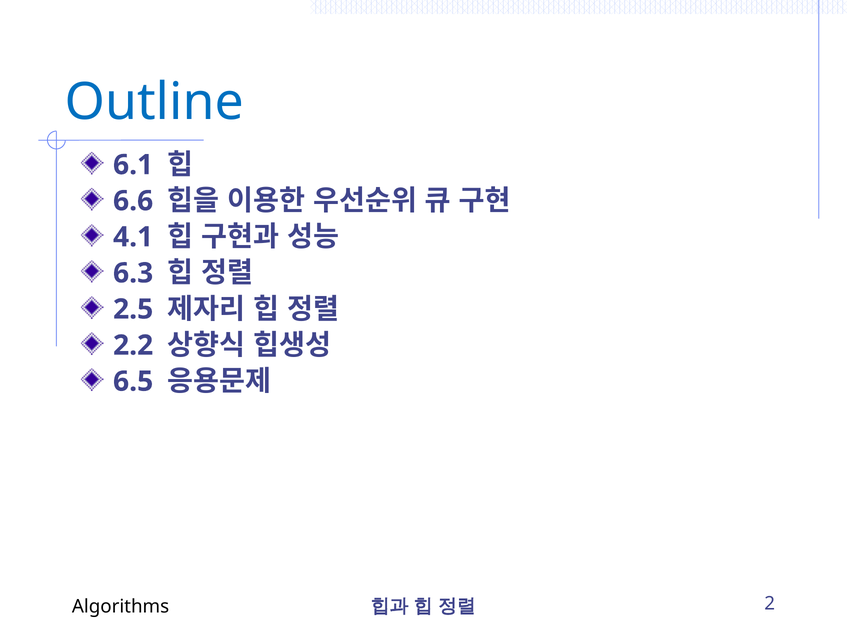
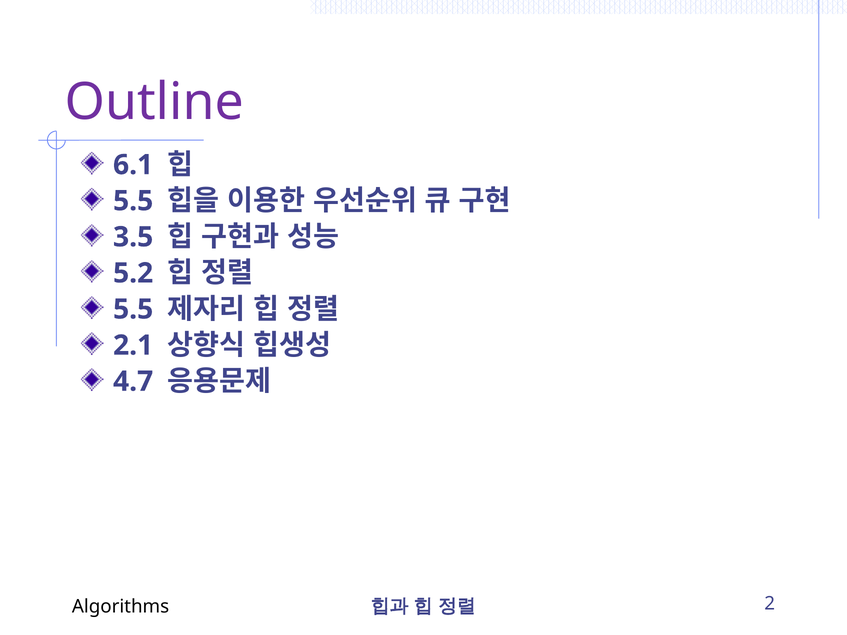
Outline colour: blue -> purple (154, 102)
6.6: 6.6 -> 5.5 (133, 201)
4.1: 4.1 -> 3.5 (133, 237)
6.3: 6.3 -> 5.2 (133, 273)
2.5: 2.5 -> 5.5 (133, 309)
2.2: 2.2 -> 2.1 (133, 345)
6.5: 6.5 -> 4.7 (133, 382)
